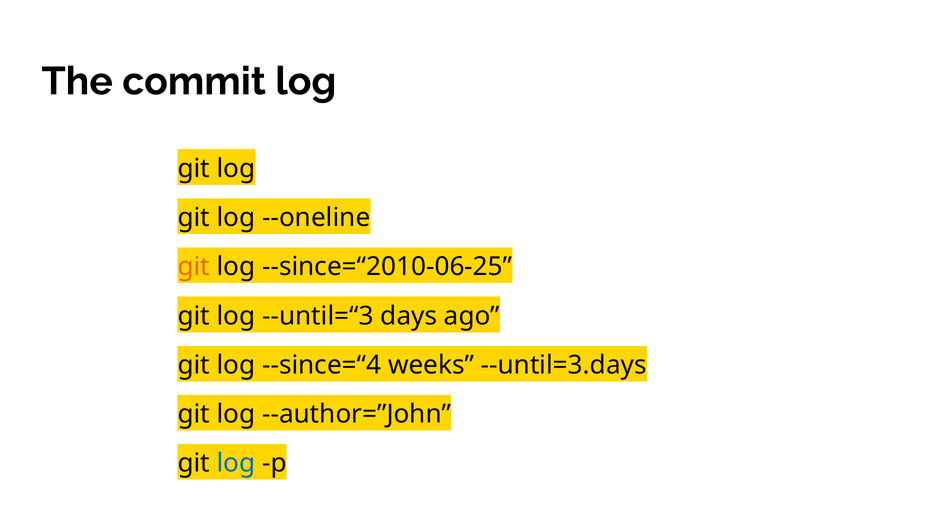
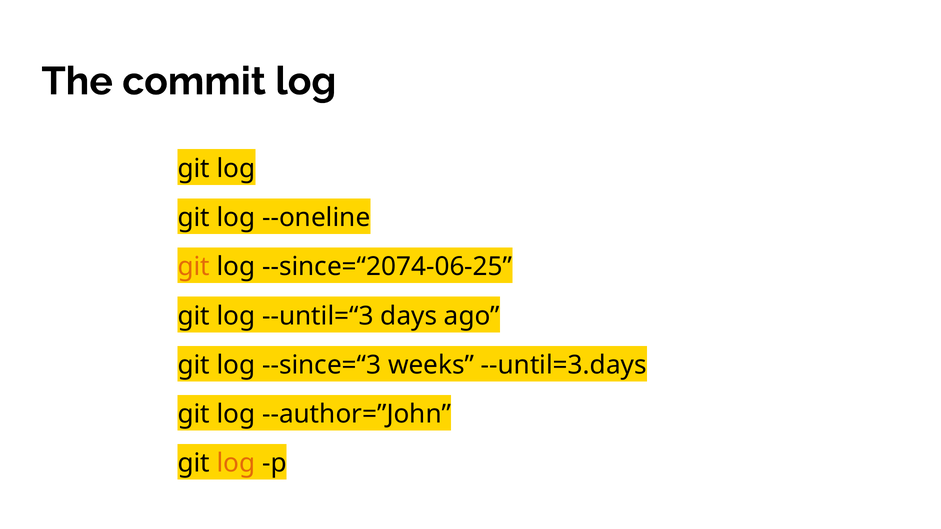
--since=“2010-06-25: --since=“2010-06-25 -> --since=“2074-06-25 (387, 267)
--since=“4: --since=“4 -> --since=“3 (322, 365)
log colour: blue -> orange (236, 464)
